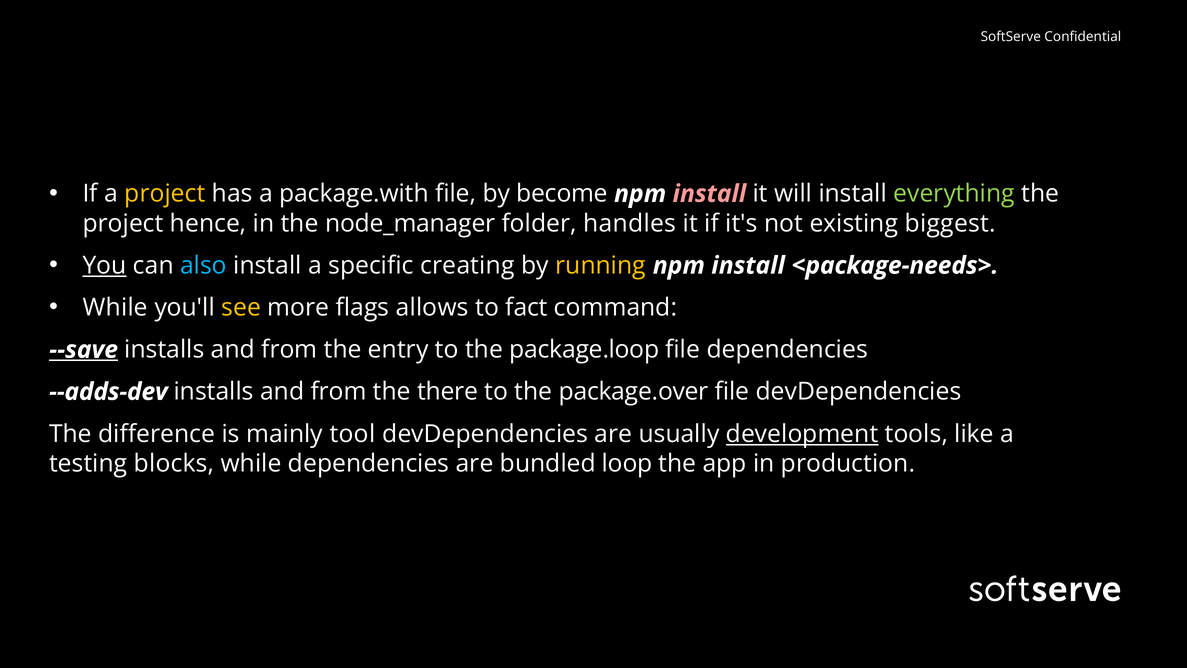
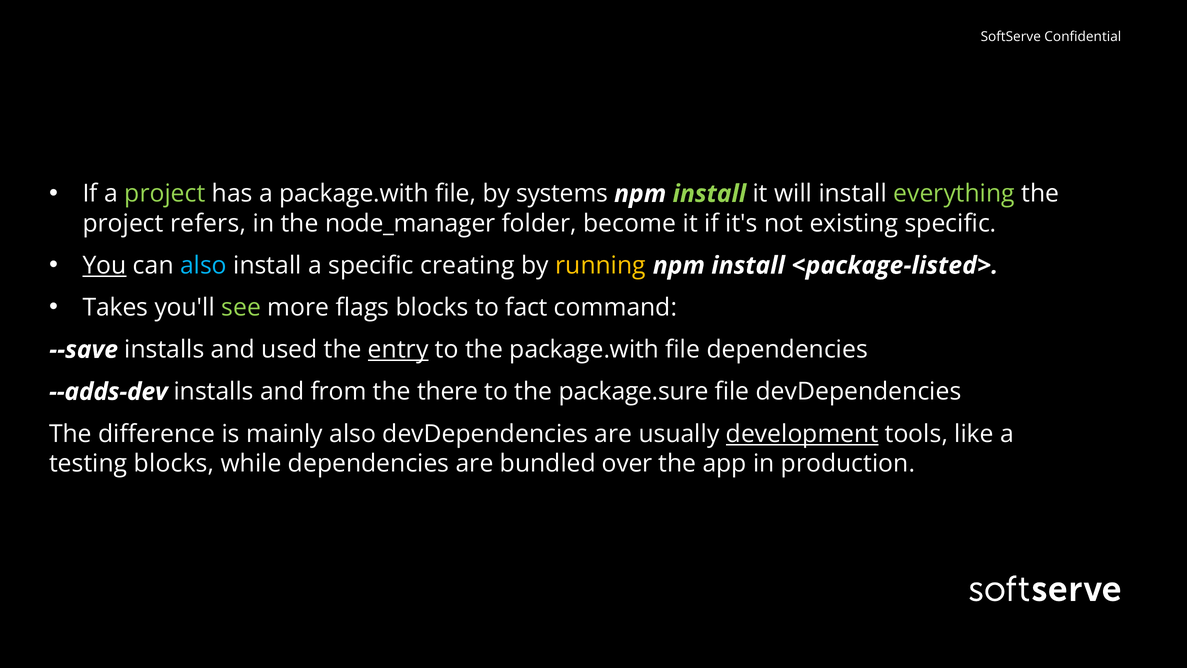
project colour: yellow -> light green (165, 194)
become: become -> systems (562, 194)
install colour: pink -> light green (709, 194)
hence: hence -> refers (208, 223)
handles: handles -> become (630, 223)
existing biggest: biggest -> specific (951, 223)
<package-needs>: <package-needs> -> <package-listed> (895, 265)
While: While -> Takes (115, 307)
see colour: yellow -> light green (241, 307)
flags allows: allows -> blocks (432, 307)
--save underline: present -> none (84, 350)
from: from -> used (289, 350)
entry underline: none -> present (398, 350)
the package.loop: package.loop -> package.with (584, 350)
package.over: package.over -> package.sure (634, 392)
mainly tool: tool -> also (353, 434)
loop: loop -> over (627, 463)
